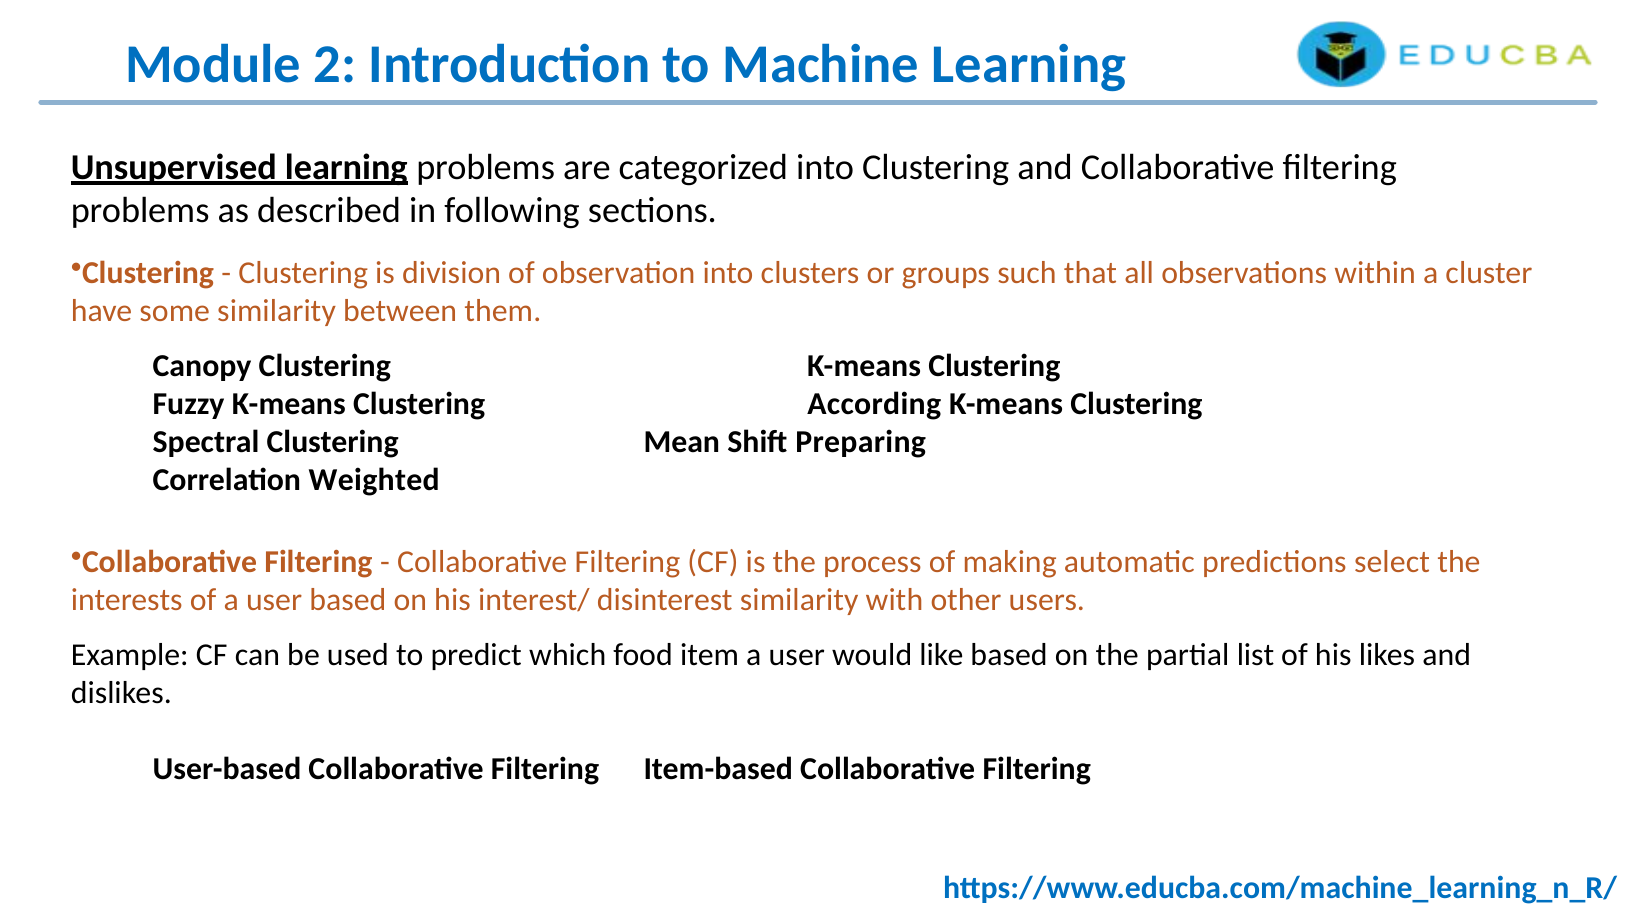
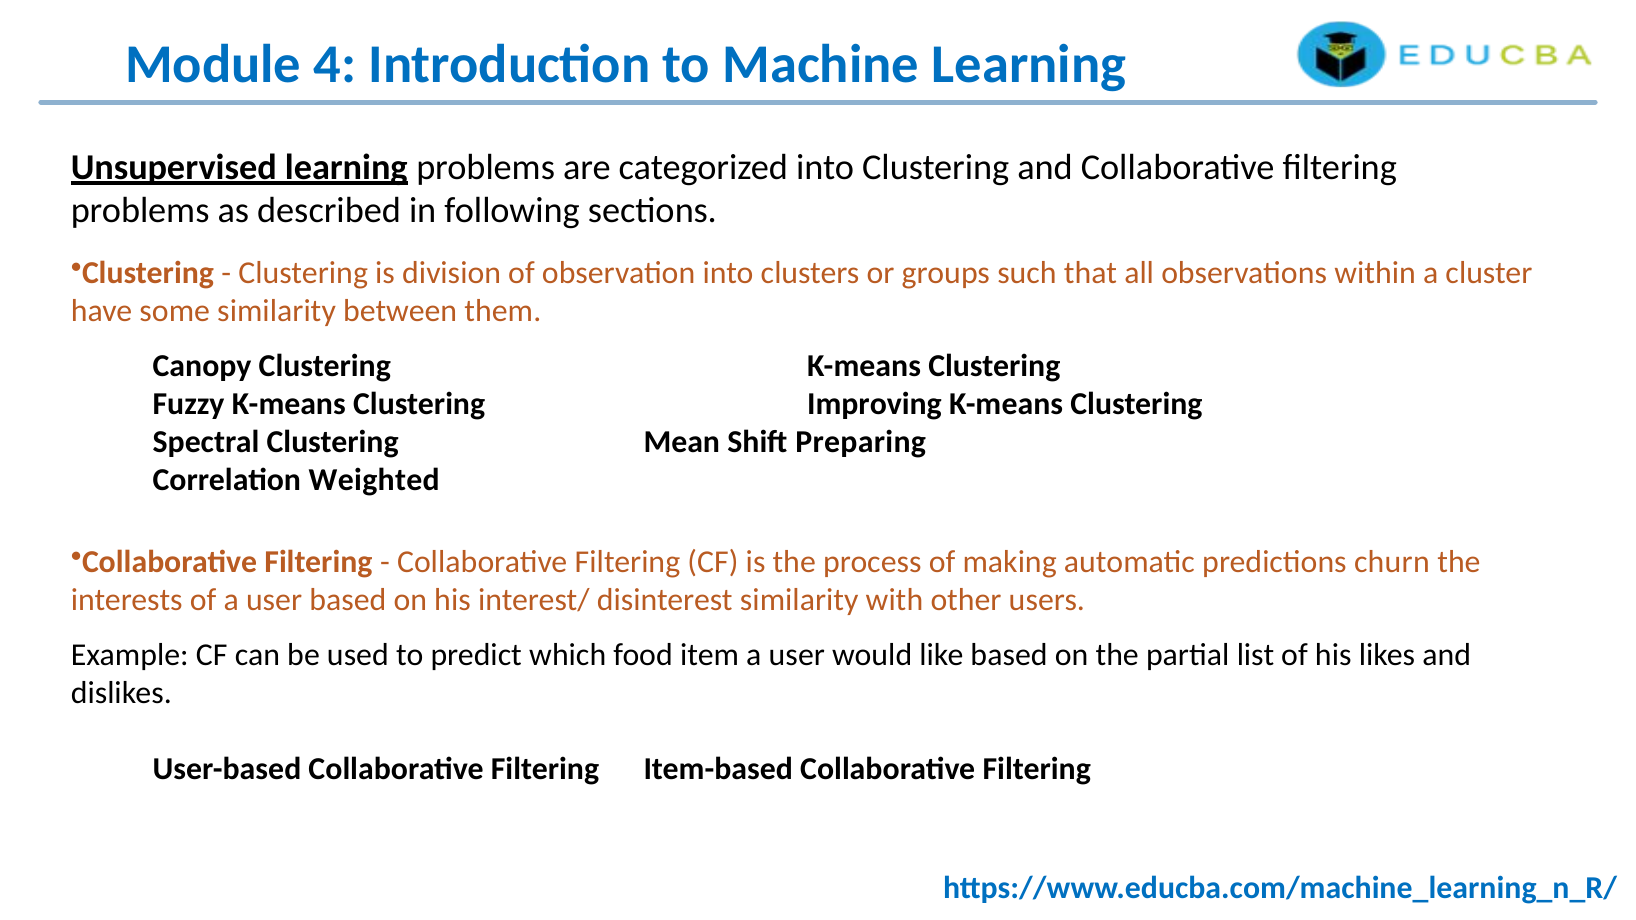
2: 2 -> 4 (335, 65)
According: According -> Improving (874, 404)
select: select -> churn (1392, 562)
